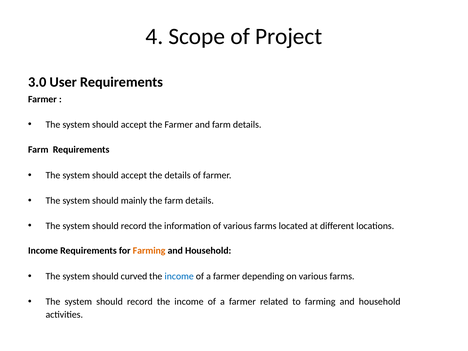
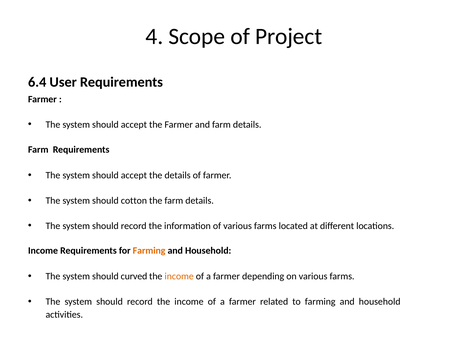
3.0: 3.0 -> 6.4 (37, 82)
mainly: mainly -> cotton (134, 201)
income colour: blue -> orange (179, 276)
